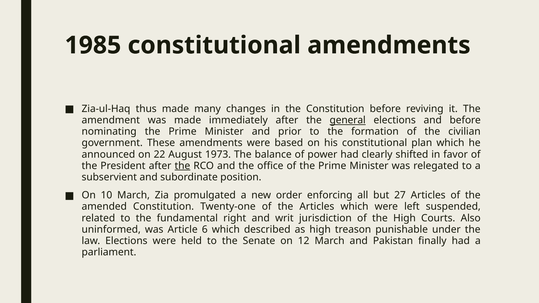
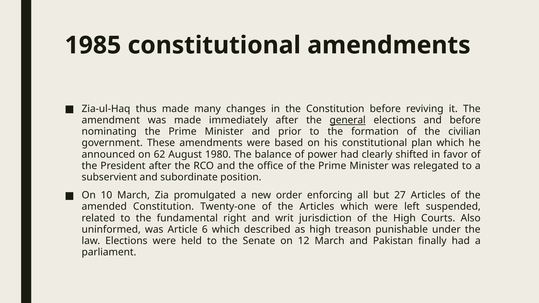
22: 22 -> 62 (160, 154)
1973: 1973 -> 1980 (218, 154)
the underline: present -> none (182, 166)
